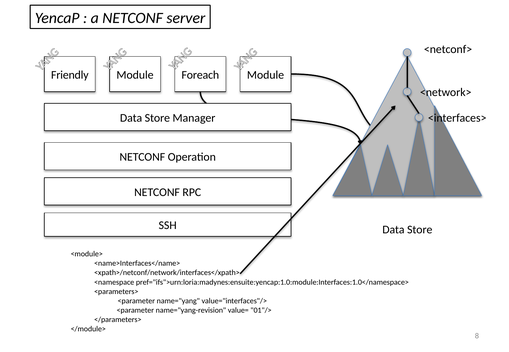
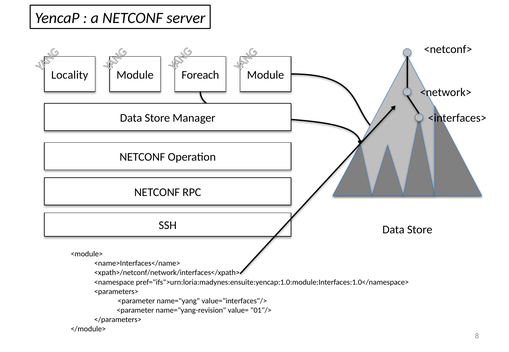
Friendly: Friendly -> Locality (70, 75)
